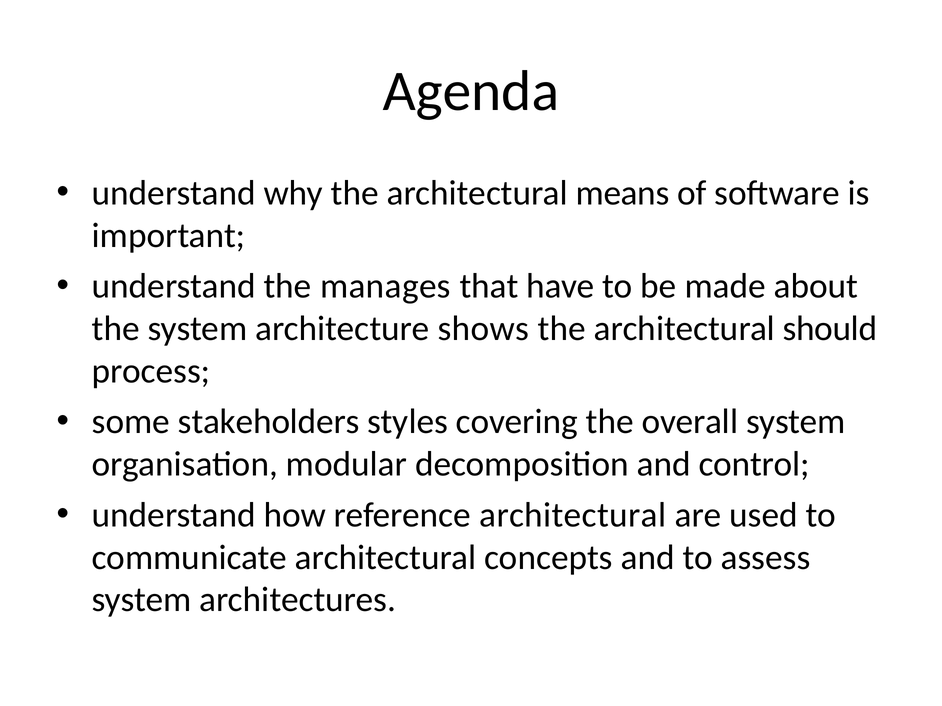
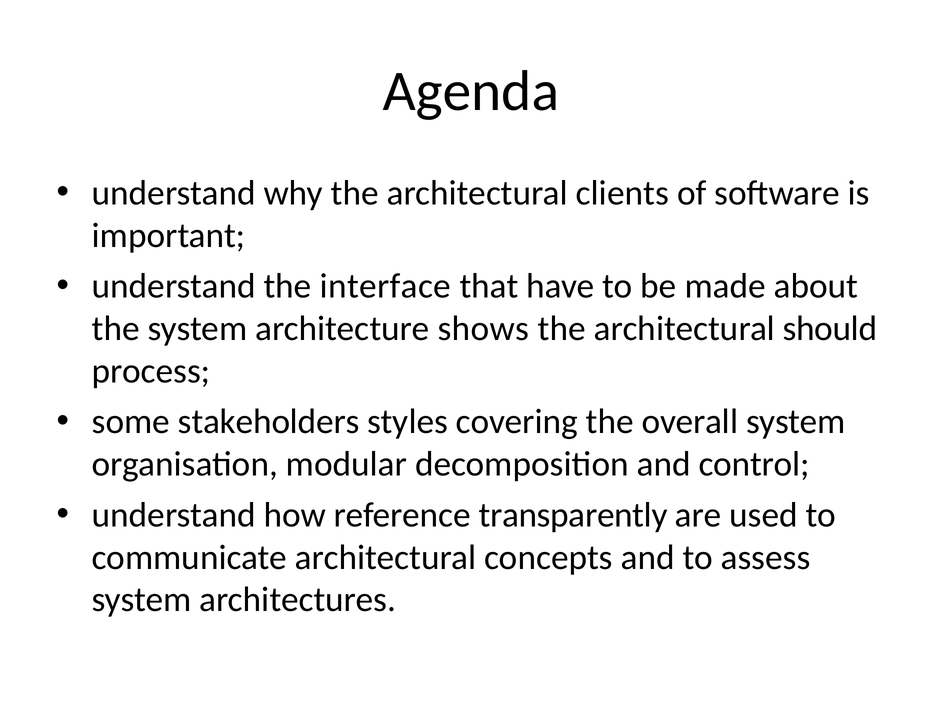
means: means -> clients (622, 193)
manages: manages -> interface (385, 286)
reference architectural: architectural -> transparently (573, 515)
